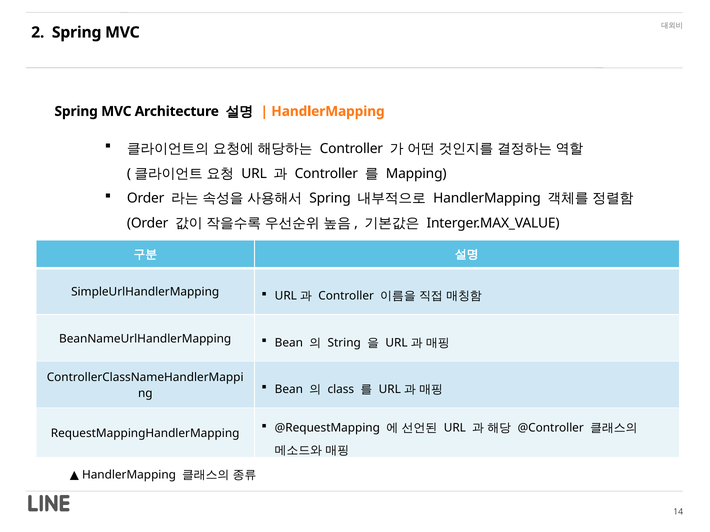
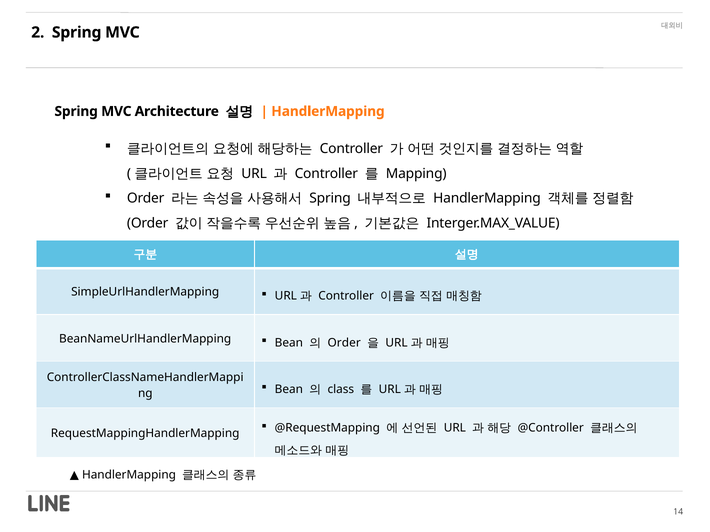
String: String -> Order (344, 343)
